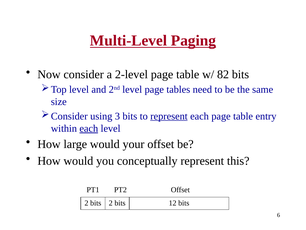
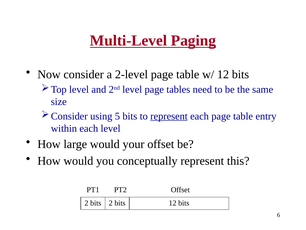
w/ 82: 82 -> 12 (223, 74)
3: 3 -> 5 (117, 116)
each underline: present -> none (89, 128)
